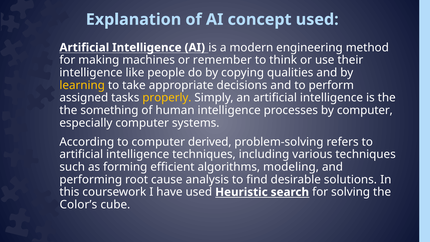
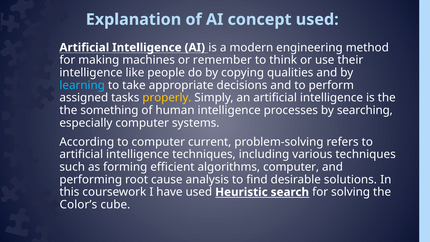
learning colour: yellow -> light blue (82, 85)
by computer: computer -> searching (365, 110)
derived: derived -> current (210, 142)
algorithms modeling: modeling -> computer (291, 167)
